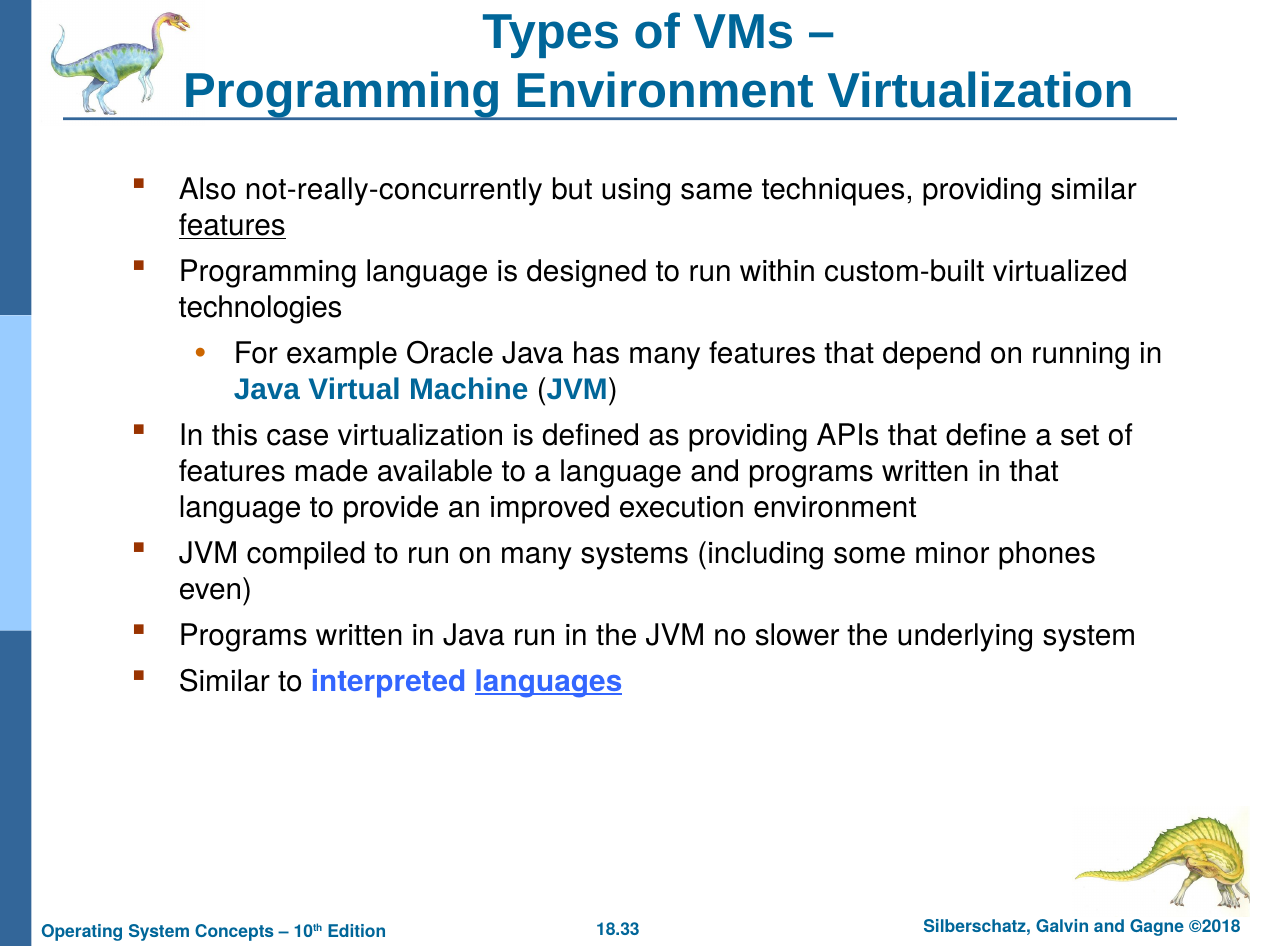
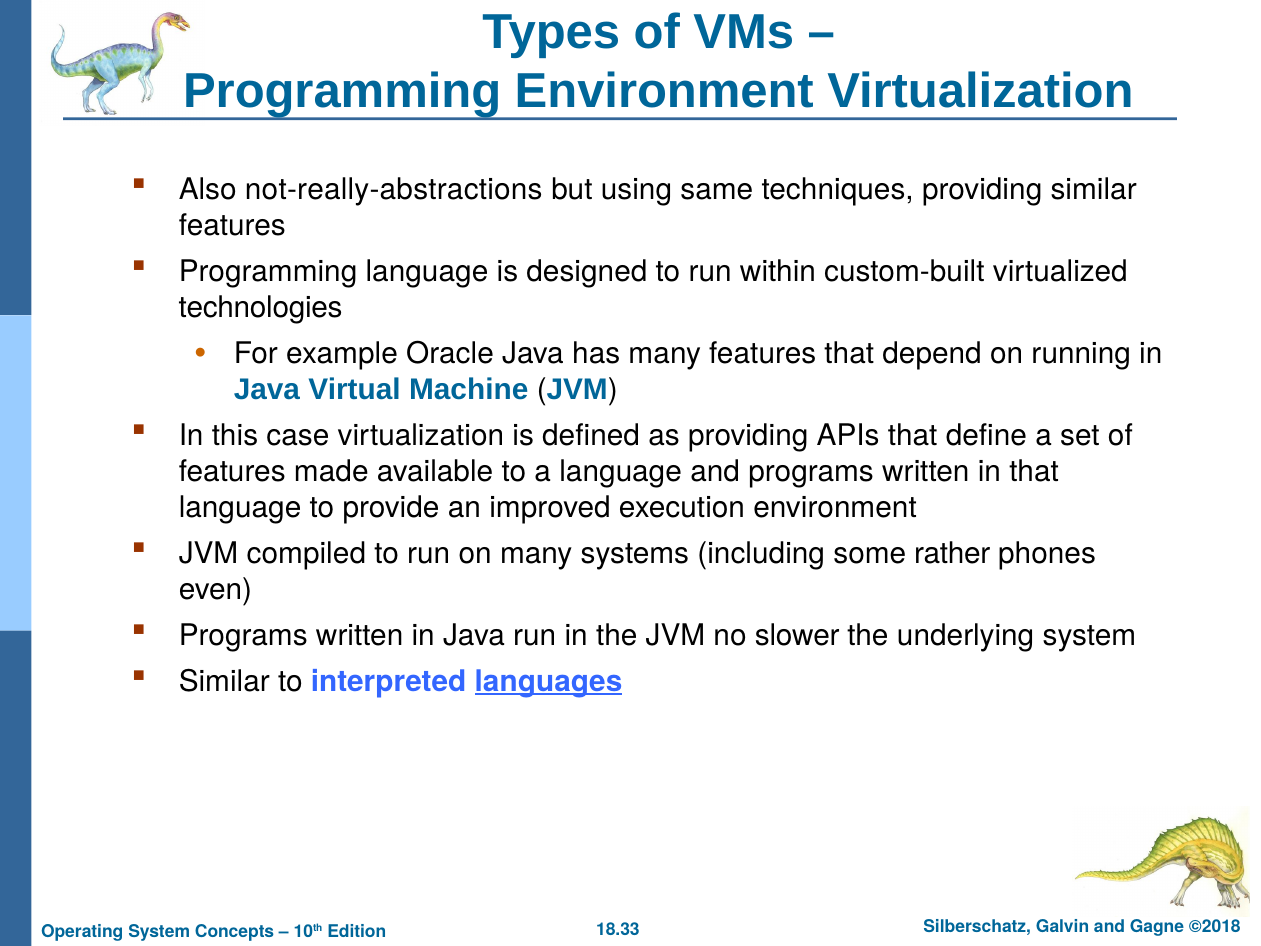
not-really-concurrently: not-really-concurrently -> not-really-abstractions (394, 190)
features underline: present -> none (232, 226)
minor: minor -> rather (952, 553)
